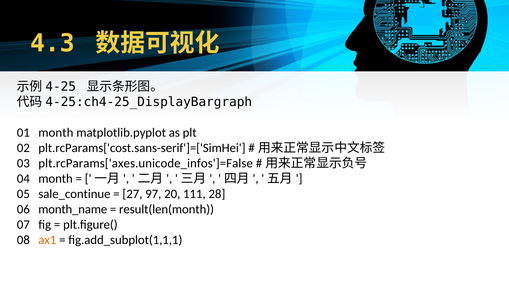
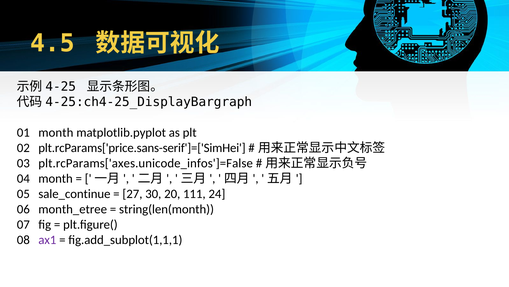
4.3: 4.3 -> 4.5 (52, 43)
plt.rcParams['cost.sans-serif']=['SimHei: plt.rcParams['cost.sans-serif']=['SimHei -> plt.rcParams['price.sans-serif']=['SimHei (142, 148)
97: 97 -> 30 (153, 193)
28: 28 -> 24 (217, 193)
month_name: month_name -> month_etree (73, 209)
result(len(month: result(len(month -> string(len(month (166, 209)
ax1 colour: orange -> purple (47, 239)
